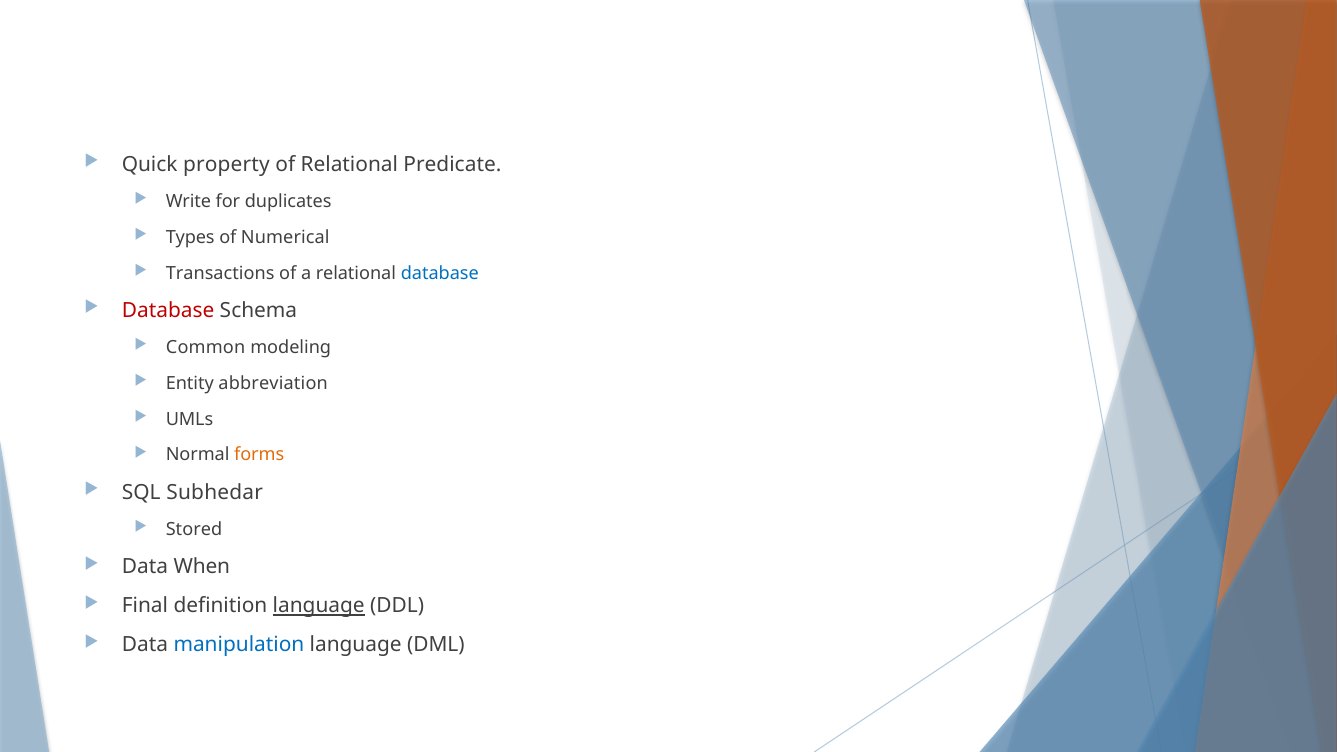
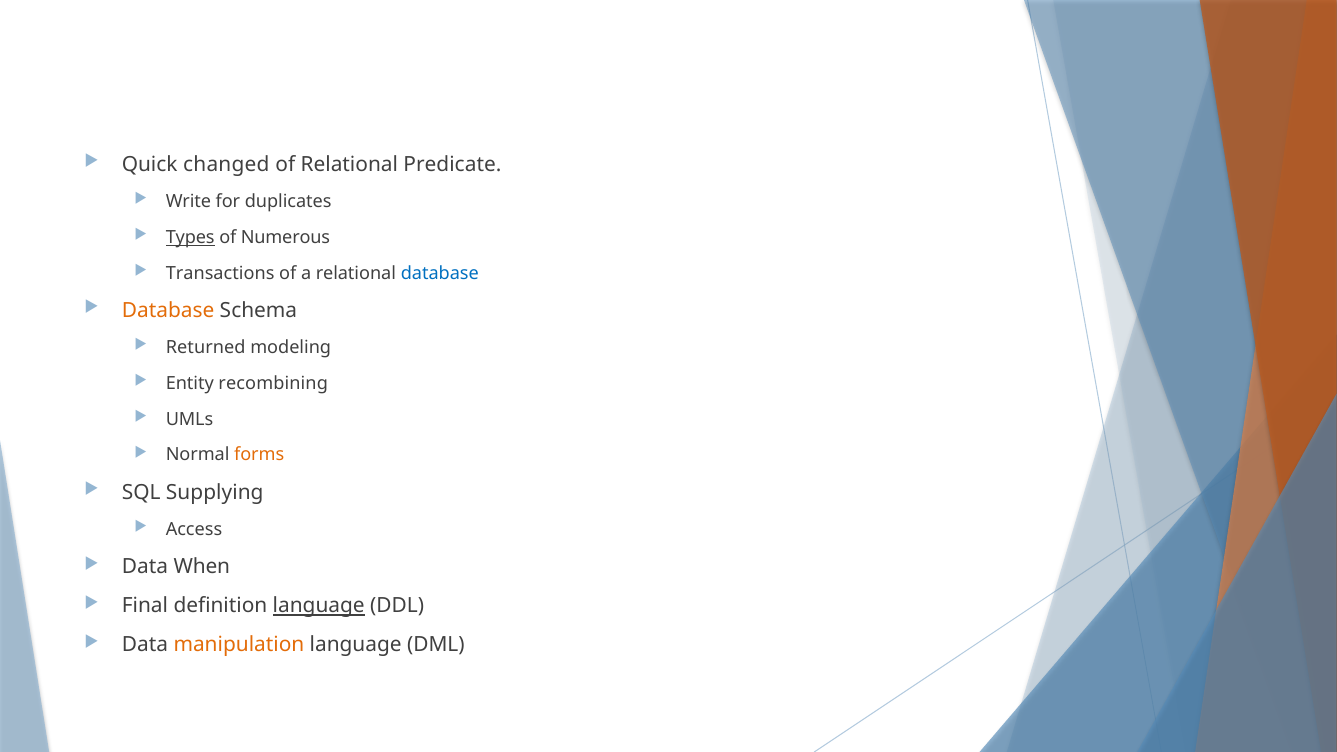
property: property -> changed (226, 165)
Types underline: none -> present (190, 237)
Numerical: Numerical -> Numerous (285, 237)
Database colour: red -> orange (168, 311)
Common: Common -> Returned (206, 348)
abbreviation: abbreviation -> recombining (273, 384)
Subhedar: Subhedar -> Supplying (215, 492)
Stored: Stored -> Access (194, 530)
manipulation colour: blue -> orange (239, 645)
